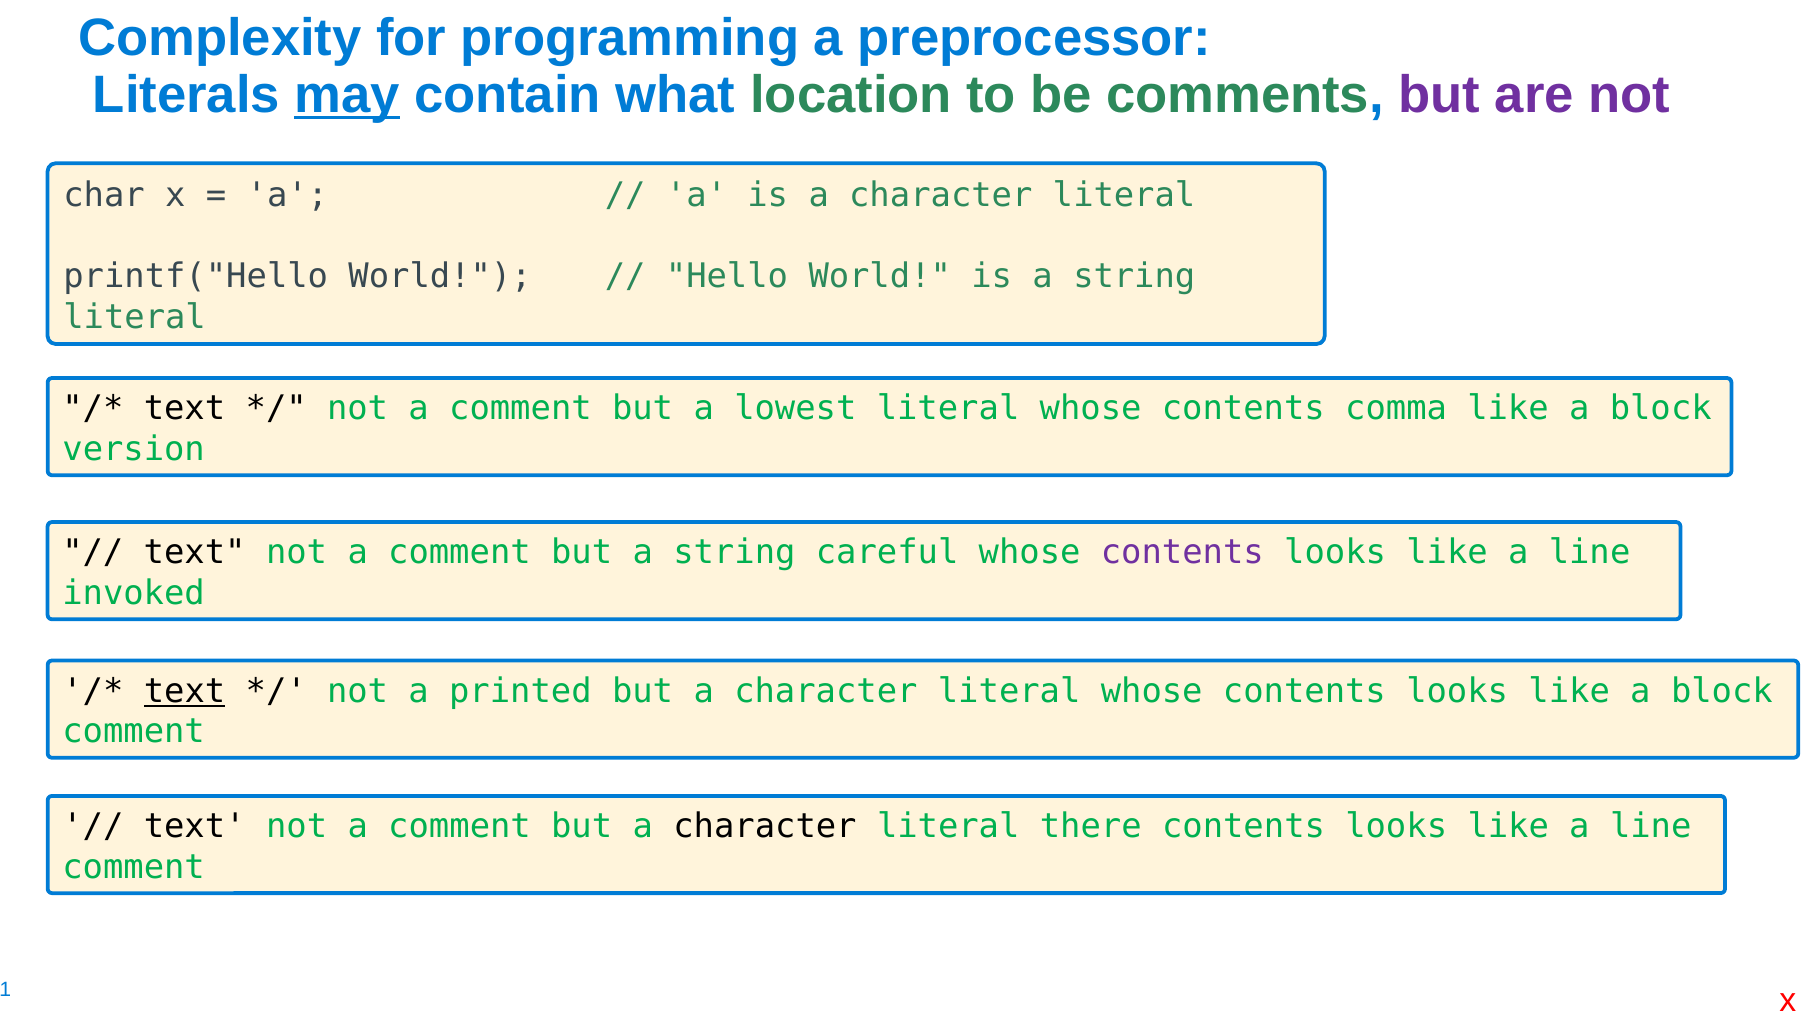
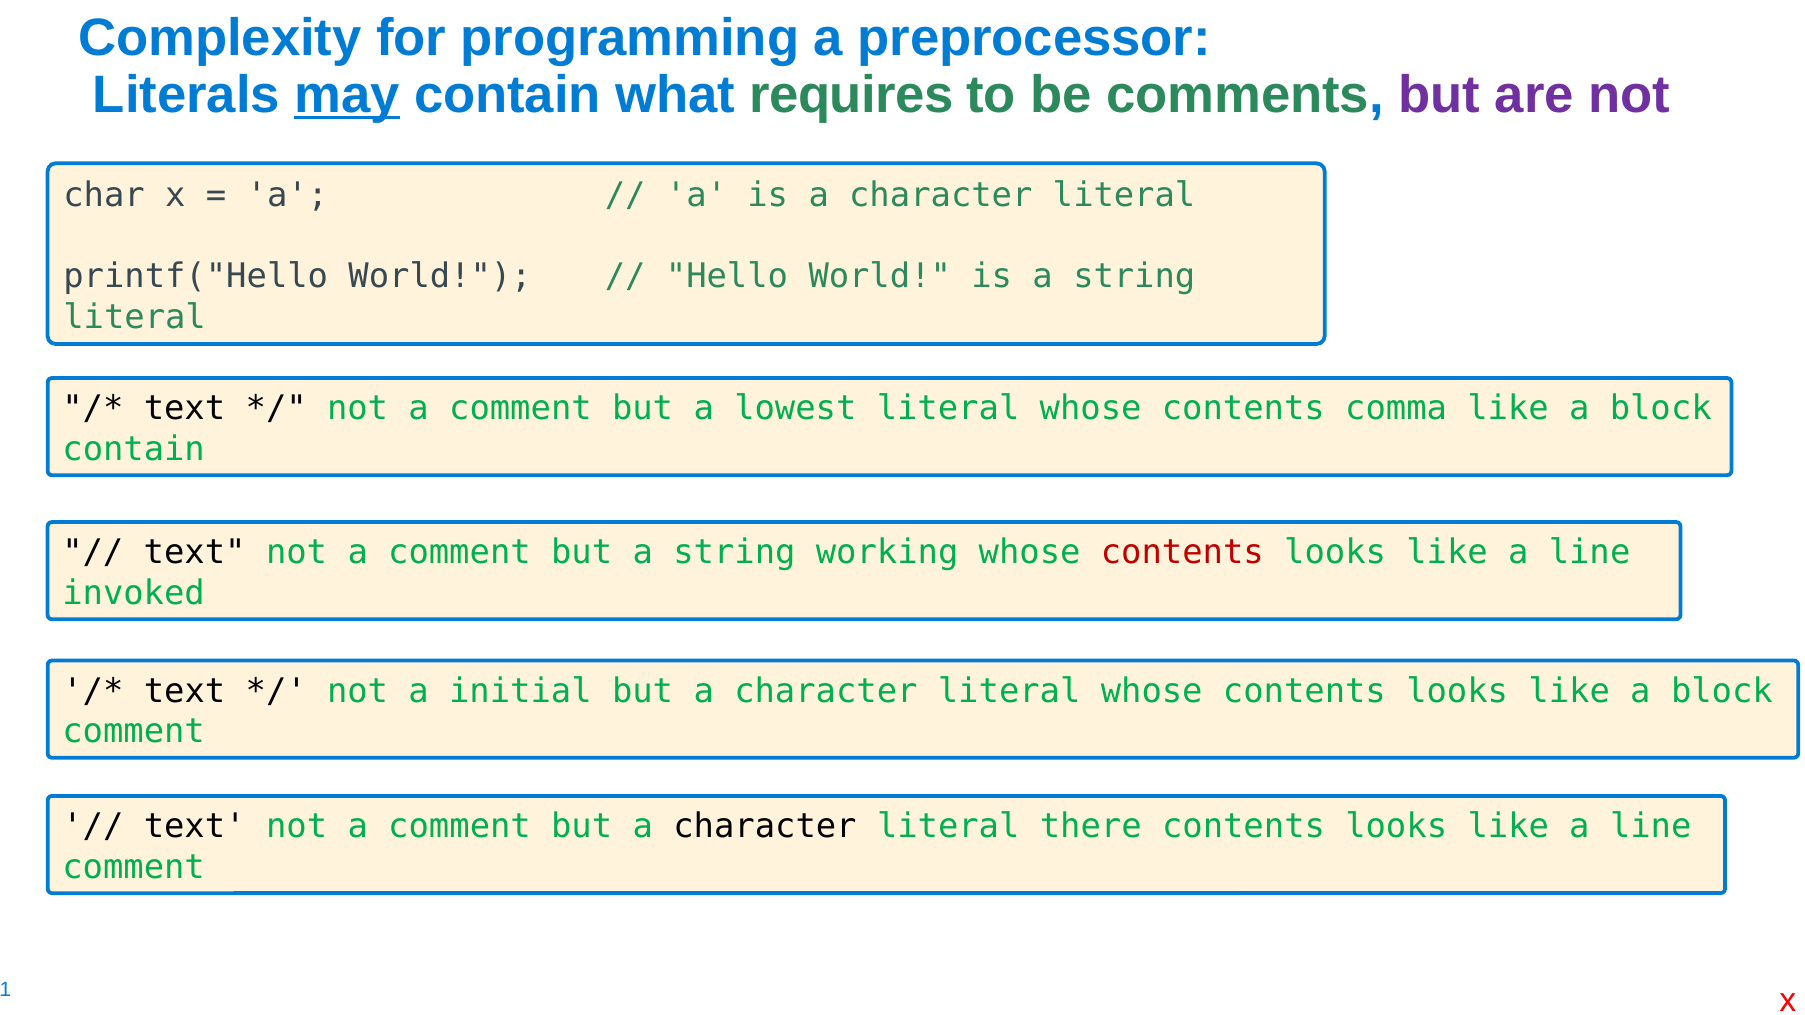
location: location -> requires (851, 95)
version: version -> contain (134, 449)
careful: careful -> working (887, 553)
contents colour: purple -> red (1182, 553)
text underline: present -> none (185, 691)
printed: printed -> initial (520, 691)
